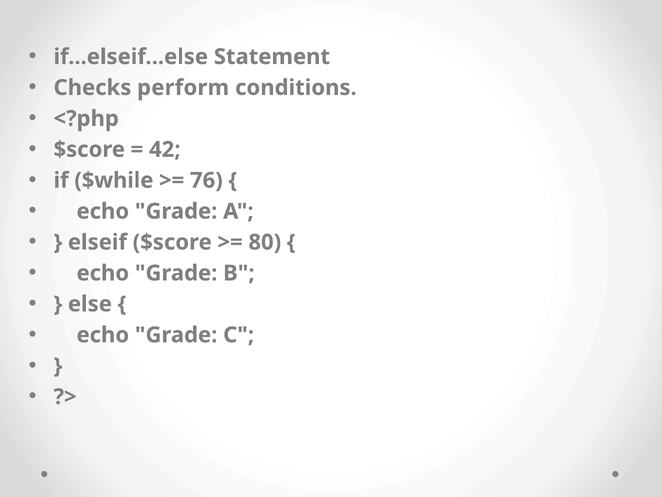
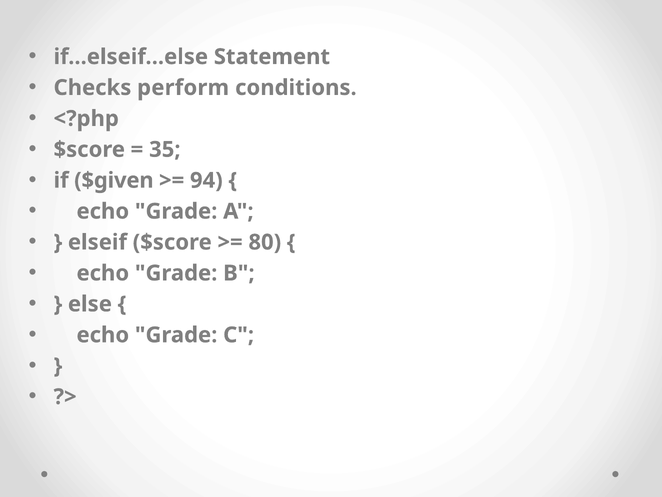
42: 42 -> 35 (165, 149)
$while: $while -> $given (114, 180)
76: 76 -> 94 (206, 180)
